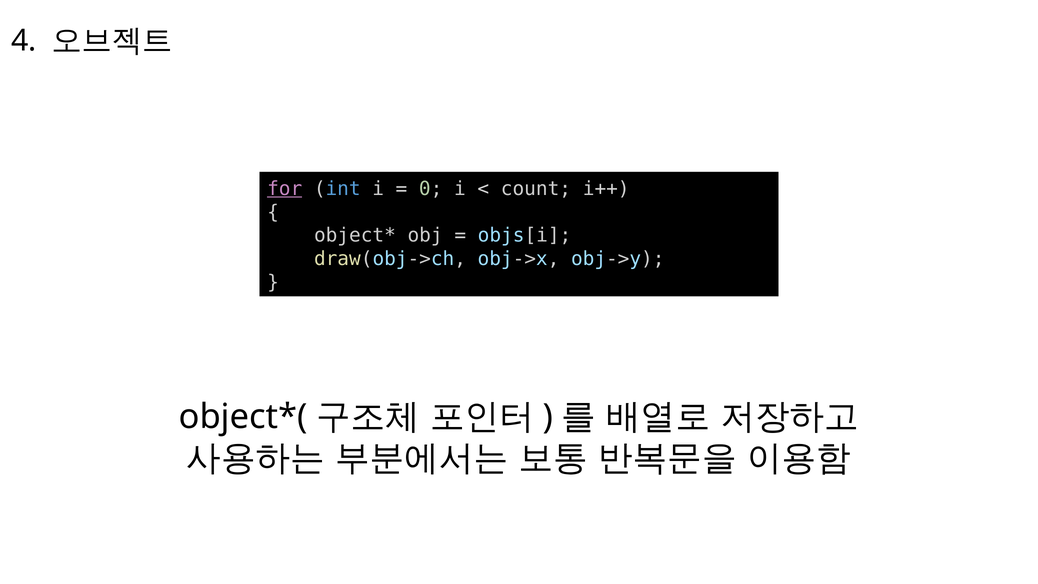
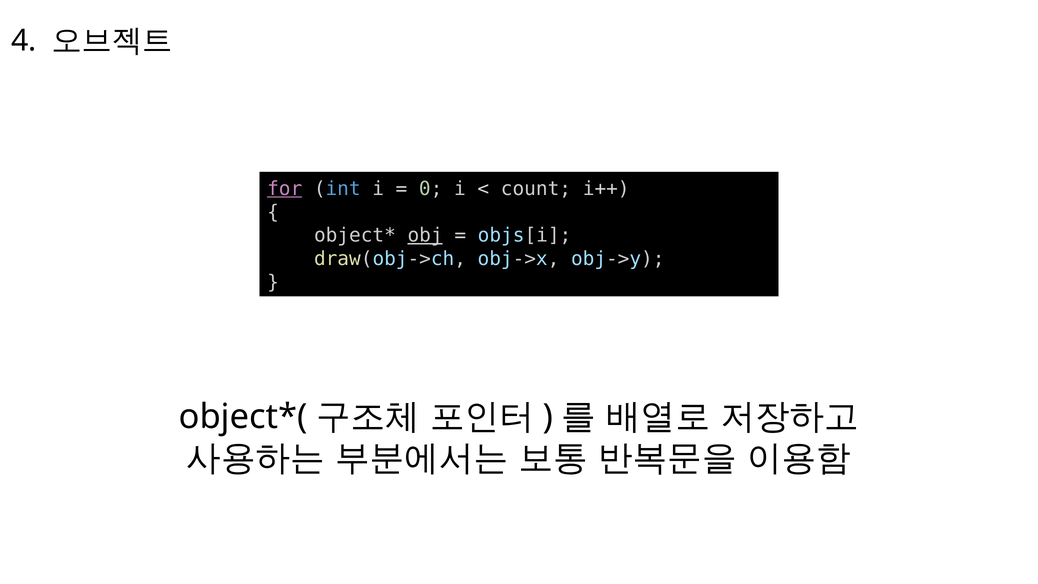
obj underline: none -> present (425, 235)
